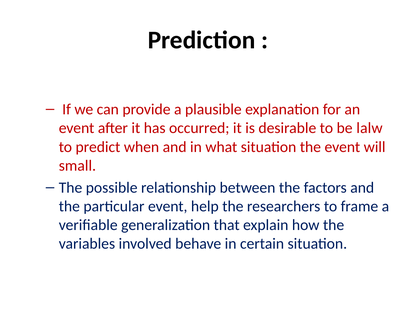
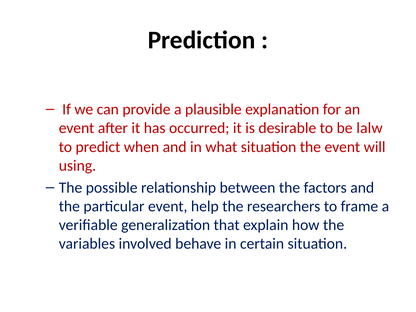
small: small -> using (77, 166)
